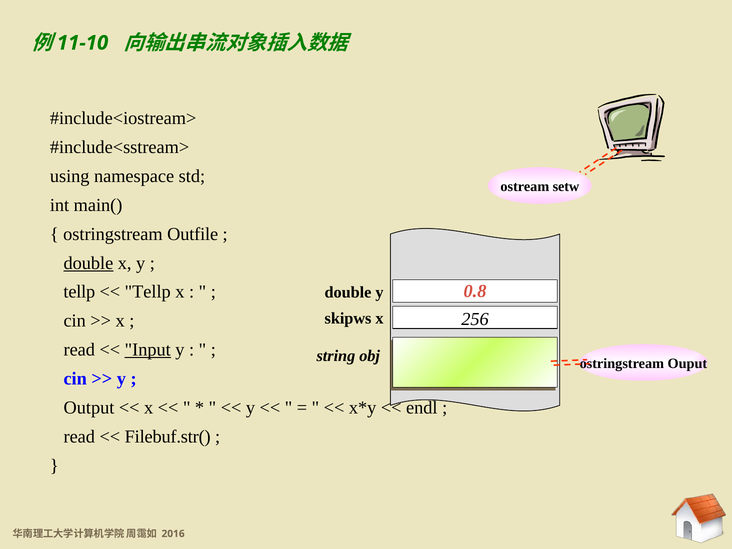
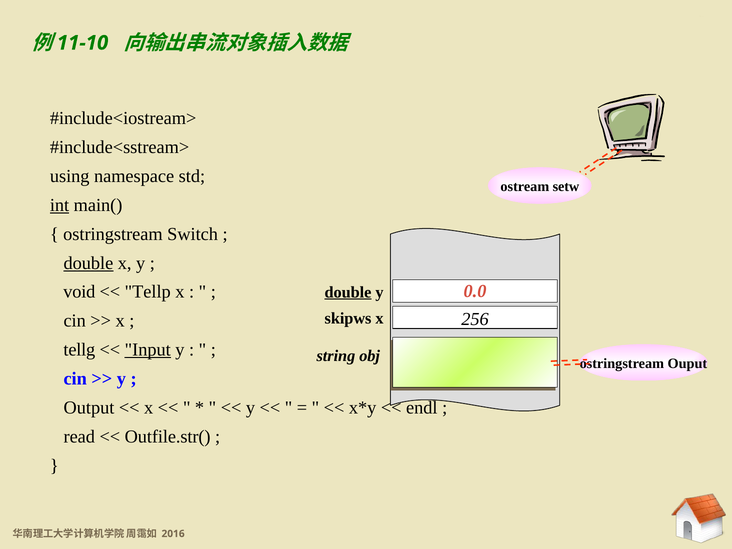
int underline: none -> present (60, 205)
Outfile: Outfile -> Switch (193, 234)
0.8: 0.8 -> 0.0 (475, 291)
tellp: tellp -> void (79, 292)
double underline: none -> present (348, 292)
read: read -> tellg (79, 350)
Filebuf.str(: Filebuf.str( -> Outfile.str( (168, 437)
